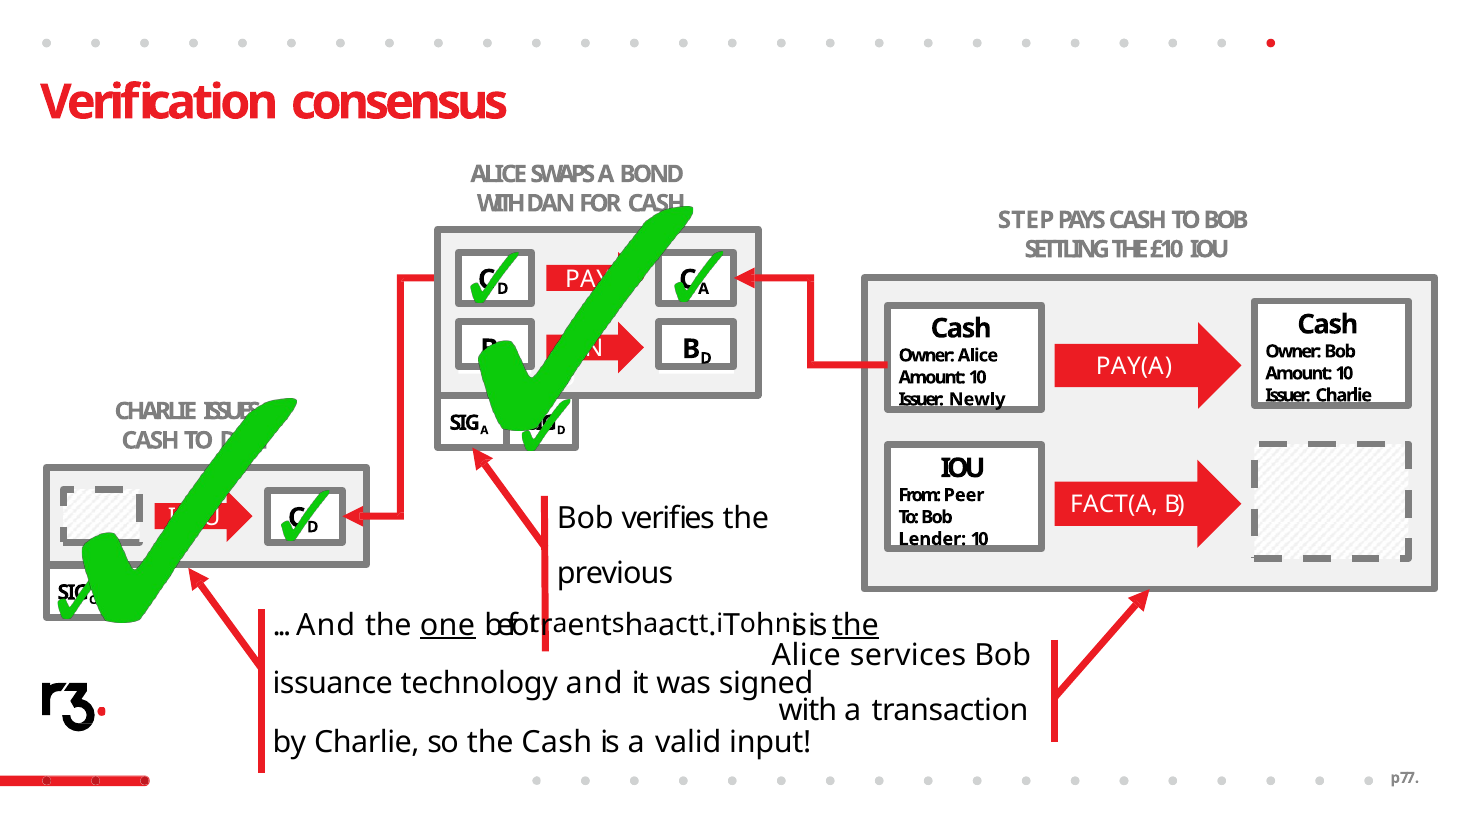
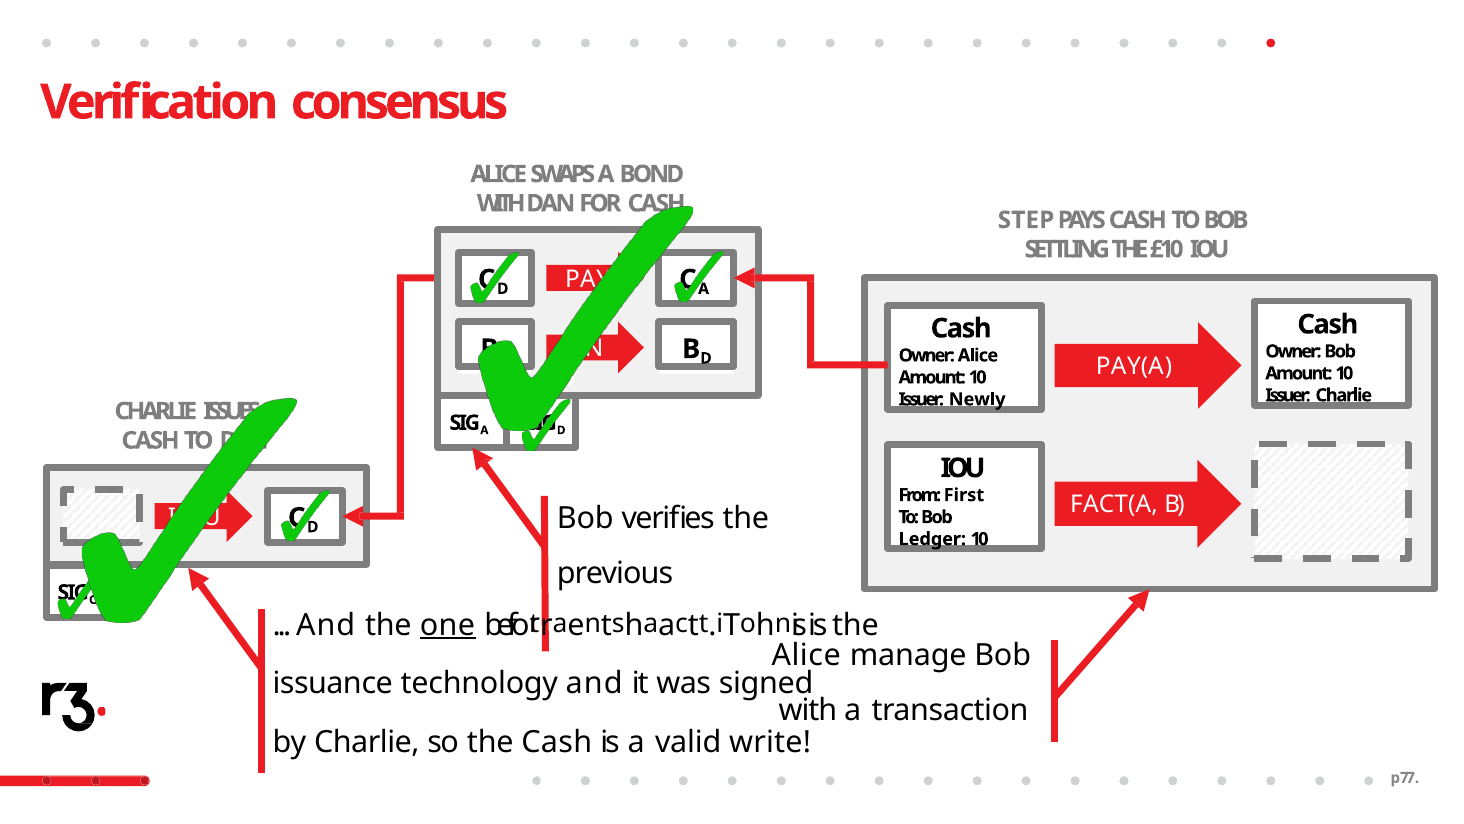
Peer: Peer -> First (964, 495)
Lender: Lender -> Ledger (932, 539)
the underline: present -> none (855, 625)
services: services -> manage (908, 655)
input: input -> write (770, 742)
